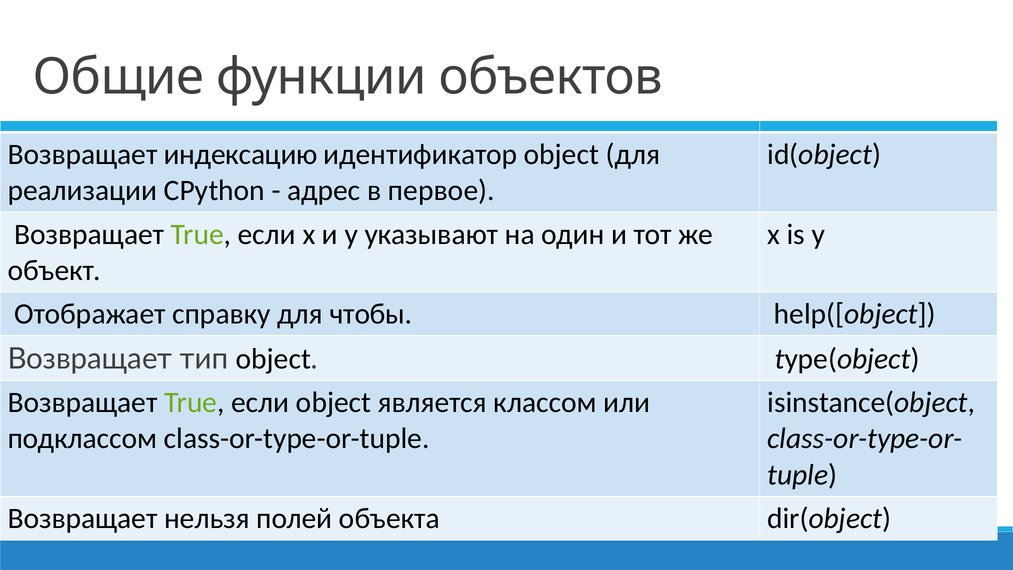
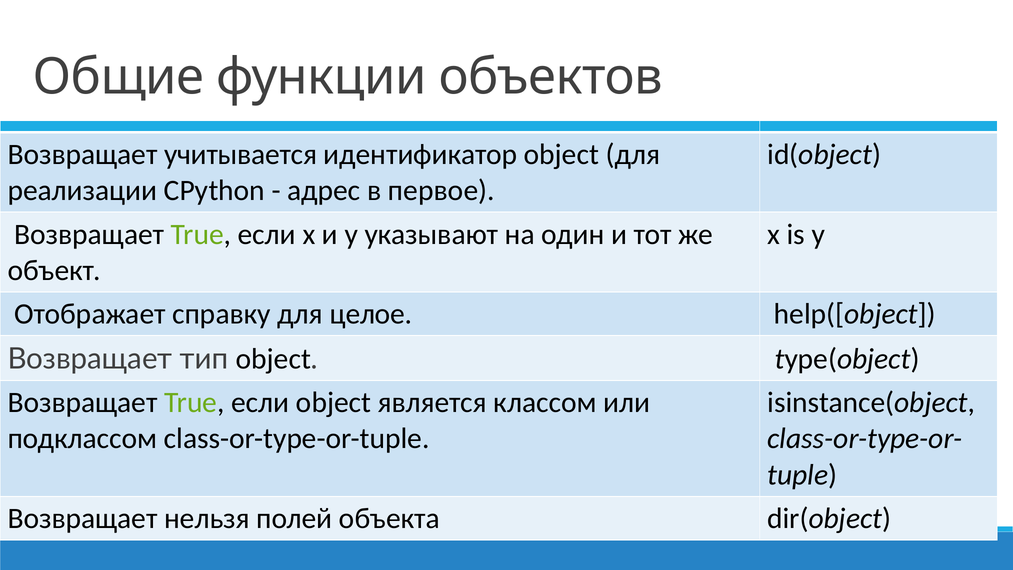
индексацию: индексацию -> учитывается (241, 154)
чтобы: чтобы -> целое (371, 314)
